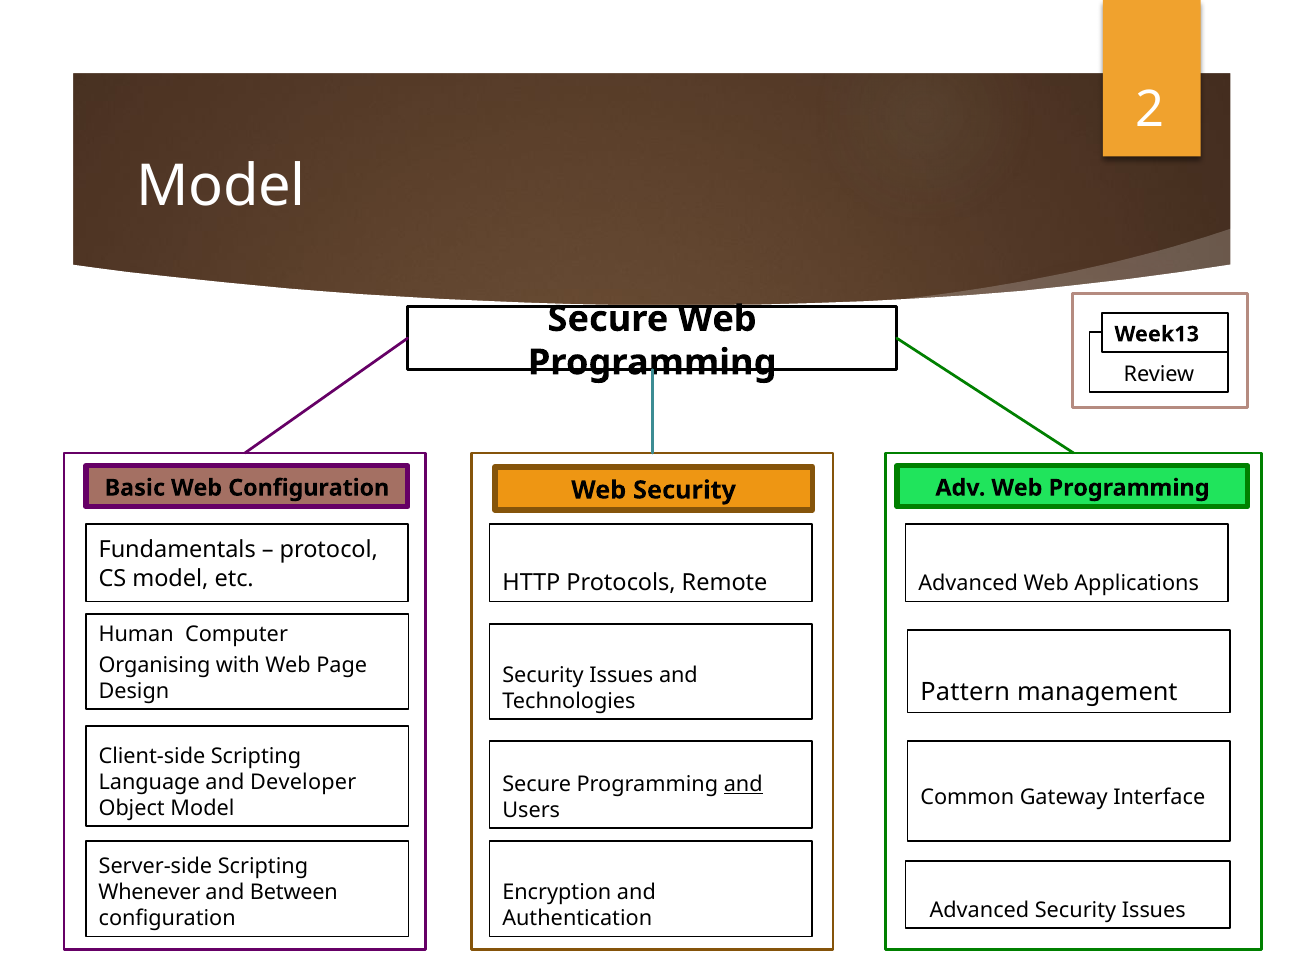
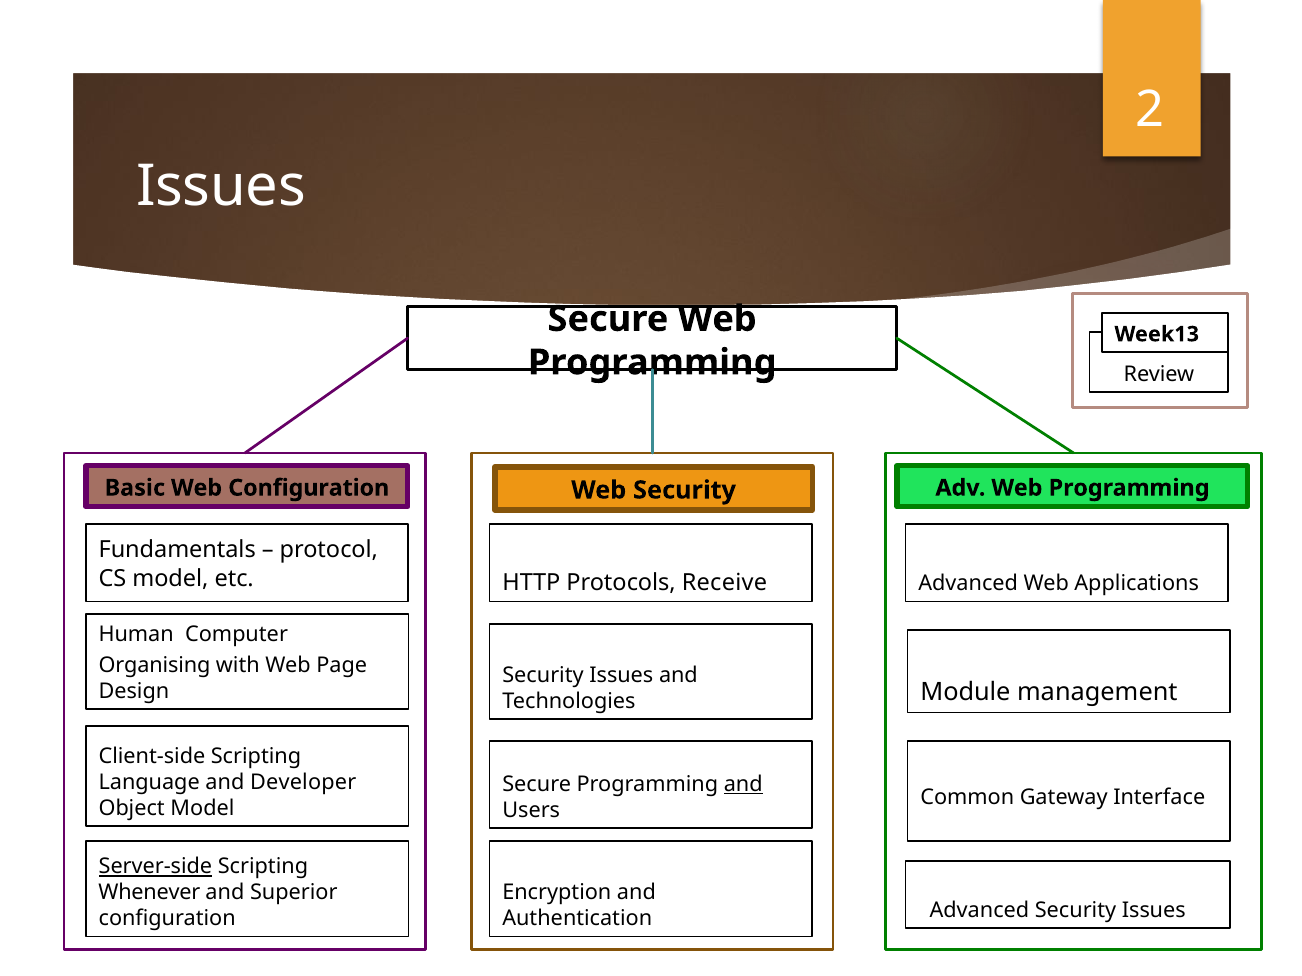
Model: Model -> Issues (221, 187)
Remote: Remote -> Receive (724, 583)
Pattern: Pattern -> Module (965, 693)
Server-side underline: none -> present (155, 867)
Between: Between -> Superior (294, 893)
